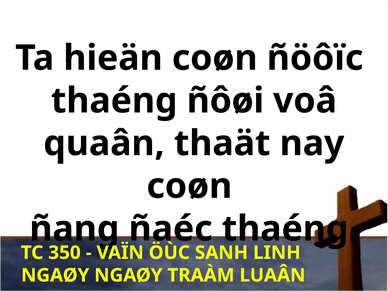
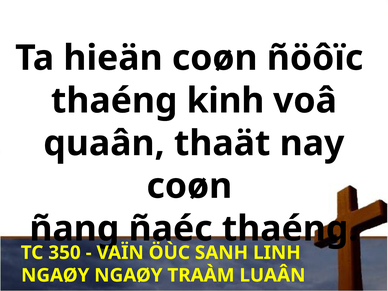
ñôøi: ñôøi -> kinh (225, 101)
